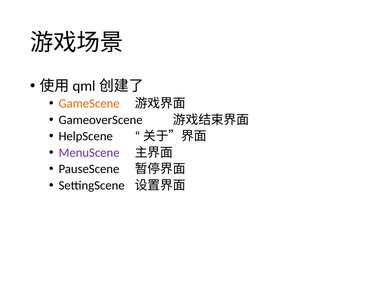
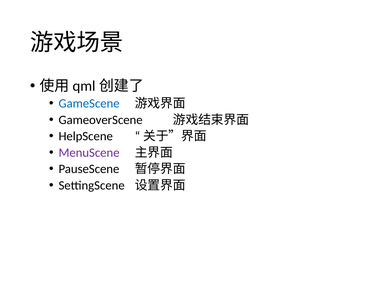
GameScene colour: orange -> blue (89, 103)
